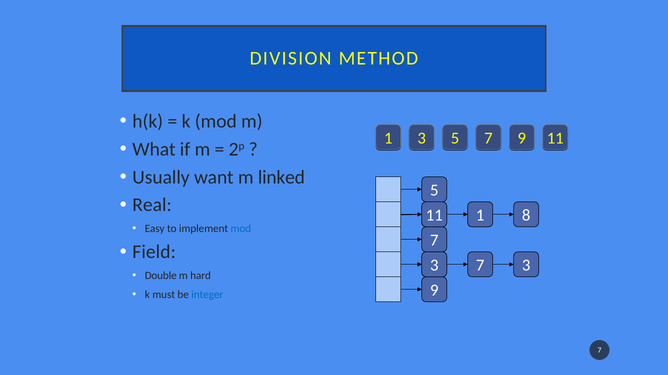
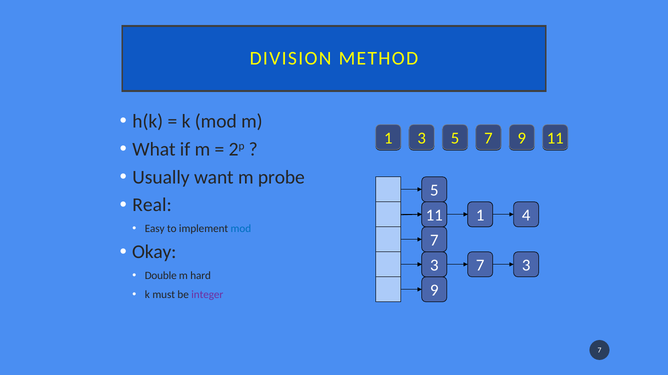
linked: linked -> probe (281, 177)
8: 8 -> 4 (526, 216)
Field: Field -> Okay (154, 252)
integer colour: blue -> purple (207, 295)
